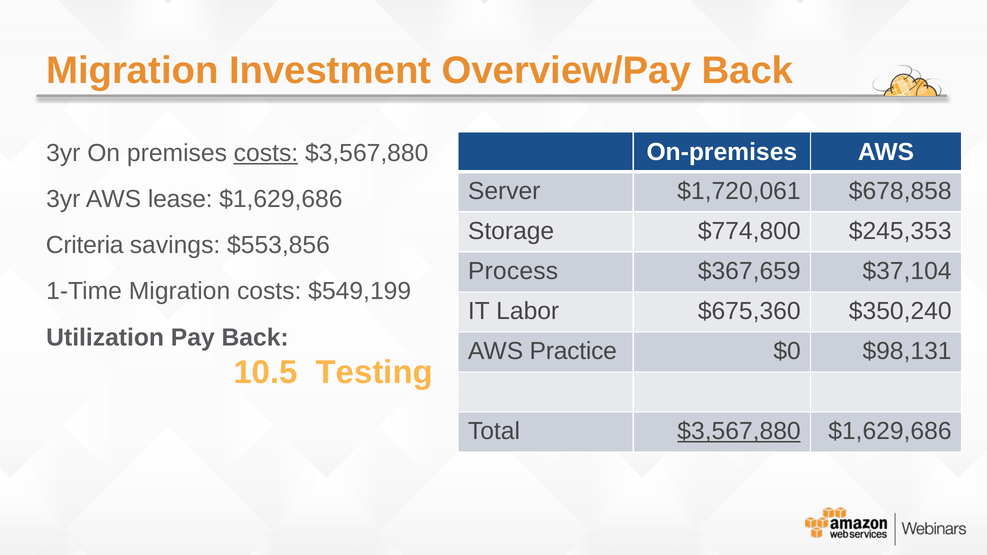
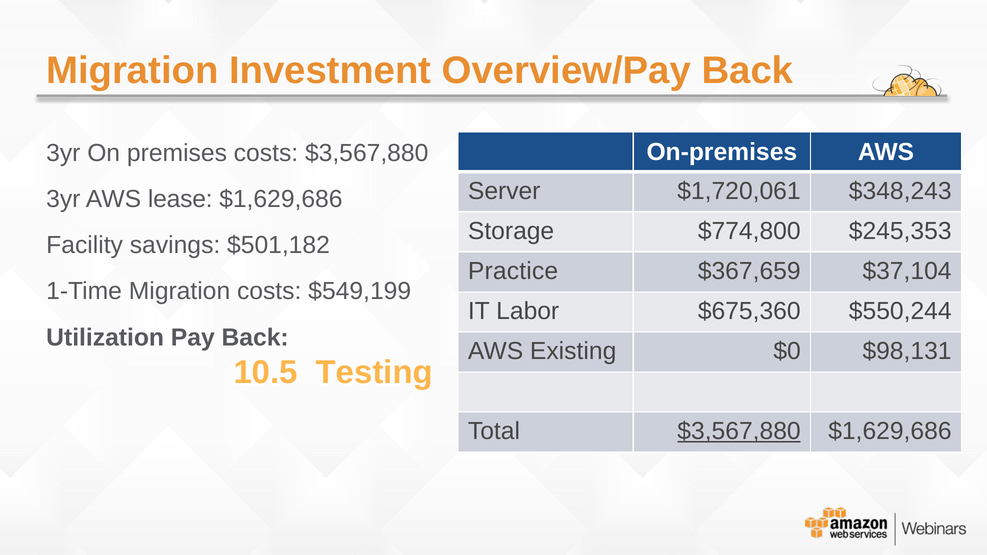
costs underline: present -> none (266, 153)
$678,858: $678,858 -> $348,243 (900, 191)
Criteria: Criteria -> Facility (85, 245)
$553,856: $553,856 -> $501,182 (278, 245)
Process: Process -> Practice (513, 271)
$350,240: $350,240 -> $550,244 (900, 311)
Practice: Practice -> Existing (573, 351)
